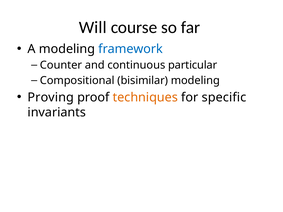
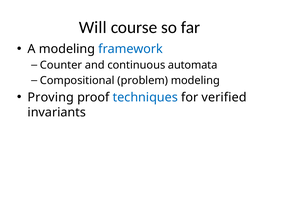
particular: particular -> automata (193, 65)
bisimilar: bisimilar -> problem (143, 81)
techniques colour: orange -> blue (145, 97)
specific: specific -> verified (224, 97)
